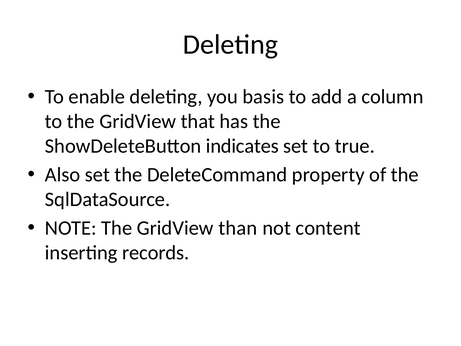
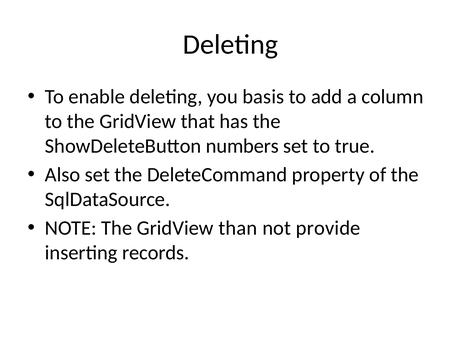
indicates: indicates -> numbers (242, 146)
content: content -> provide (328, 228)
